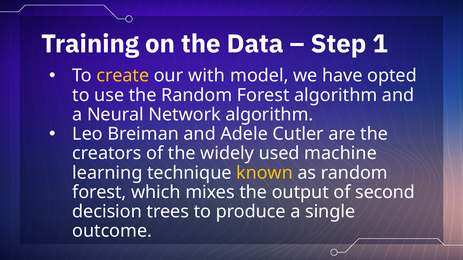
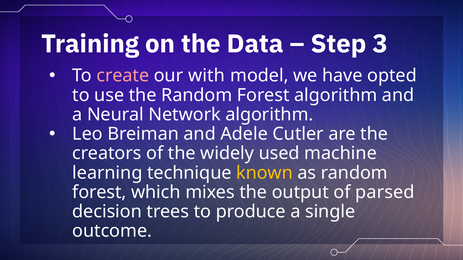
1: 1 -> 3 (380, 44)
create colour: yellow -> pink (123, 76)
second: second -> parsed (385, 193)
